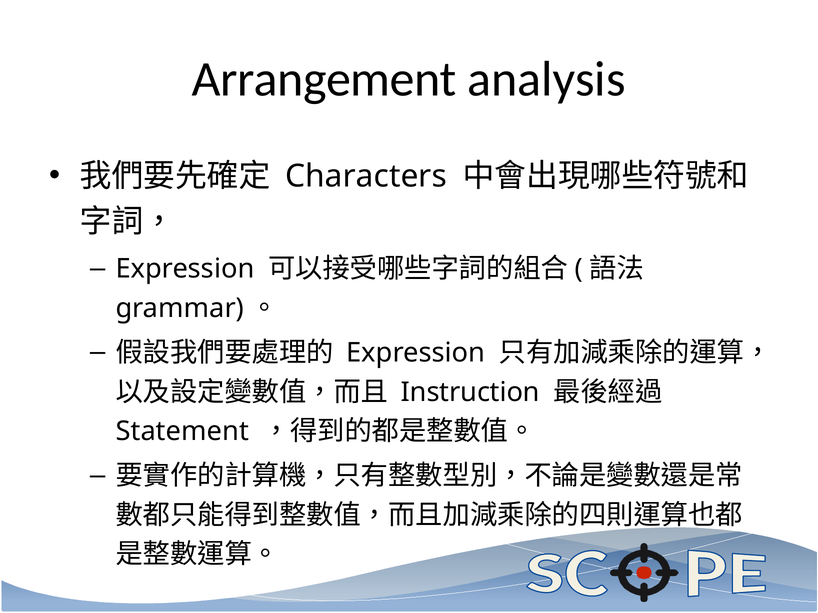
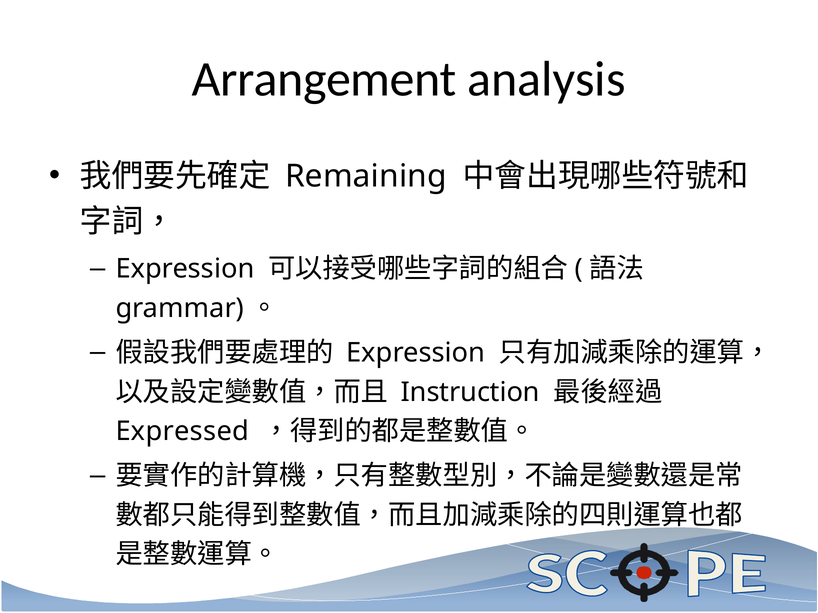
Characters: Characters -> Remaining (366, 176)
Statement: Statement -> Expressed (182, 432)
